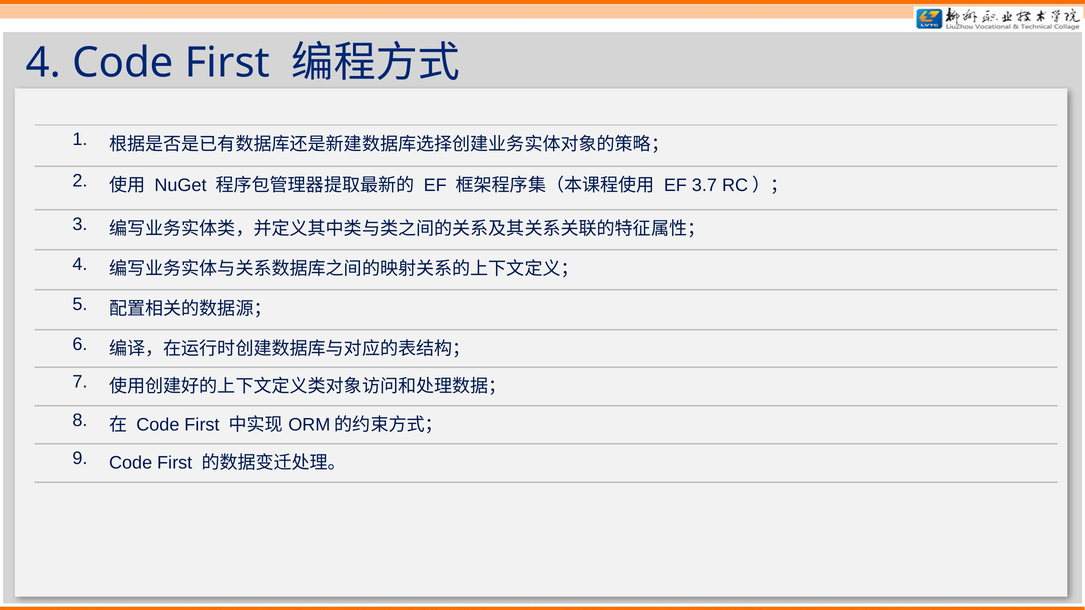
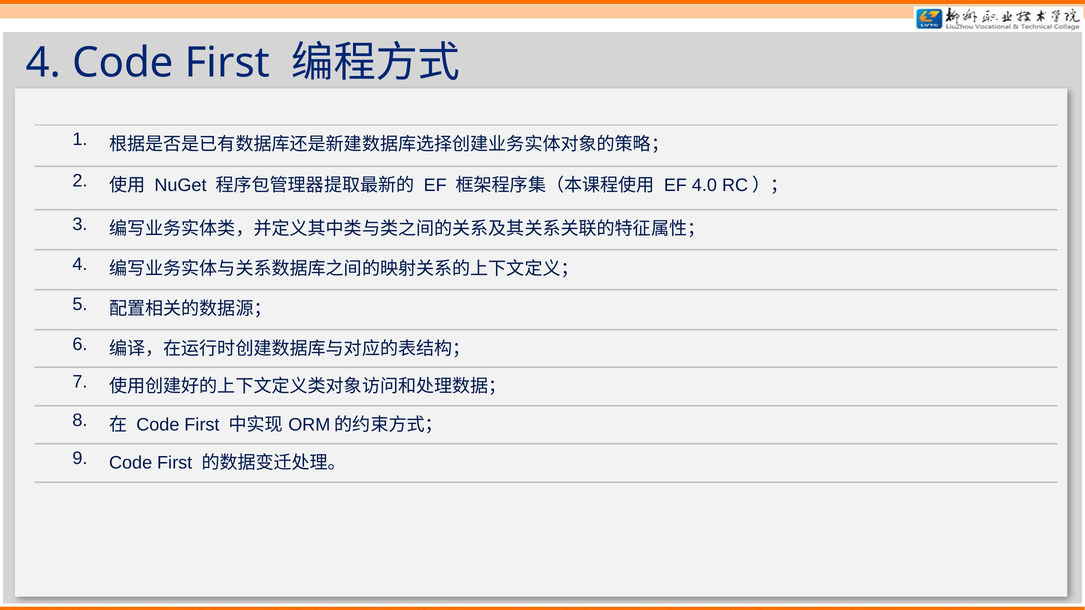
3.7: 3.7 -> 4.0 (704, 185)
